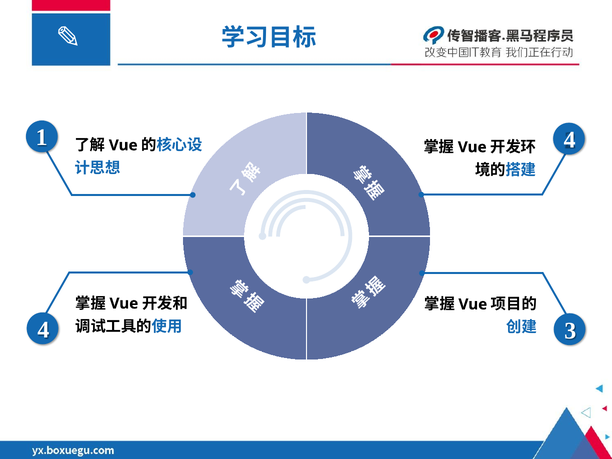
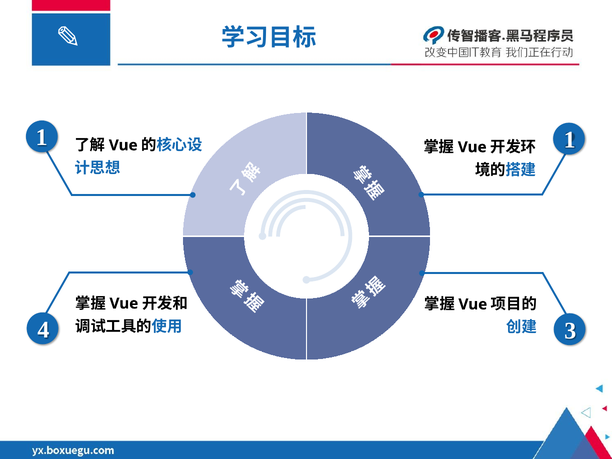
1 4: 4 -> 1 (570, 140)
